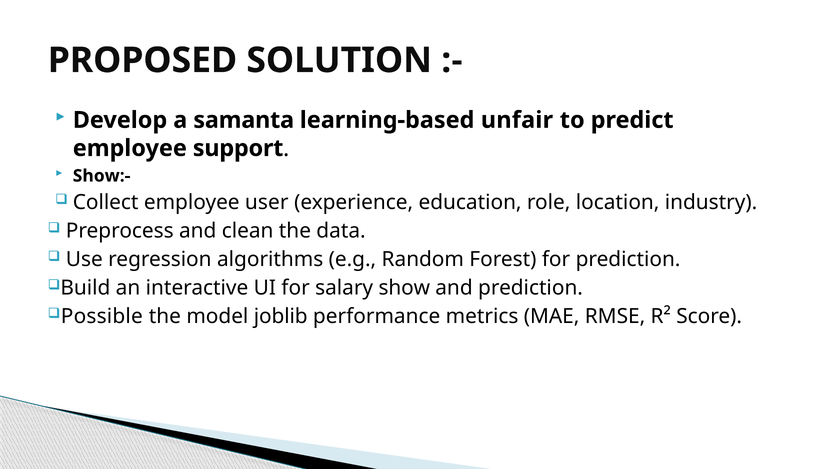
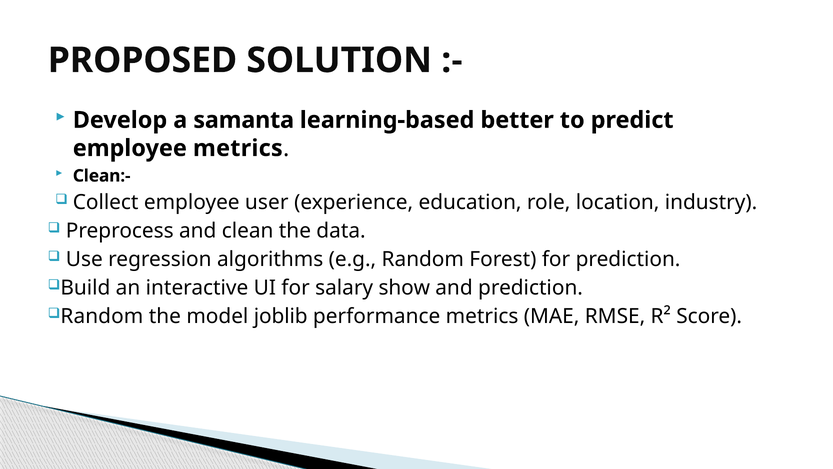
unfair: unfair -> better (517, 120)
employee support: support -> metrics (238, 148)
Show:-: Show:- -> Clean:- (102, 176)
Possible: Possible -> Random (102, 316)
